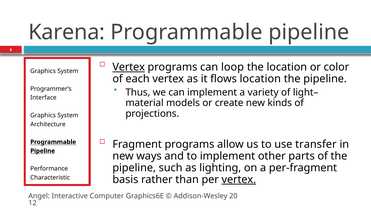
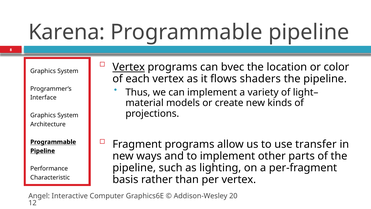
loop: loop -> bvec (233, 67)
flows location: location -> shaders (260, 79)
vertex underline: present -> none (239, 179)
